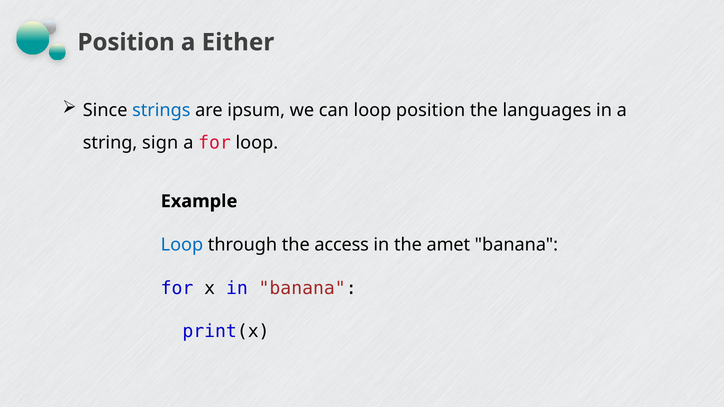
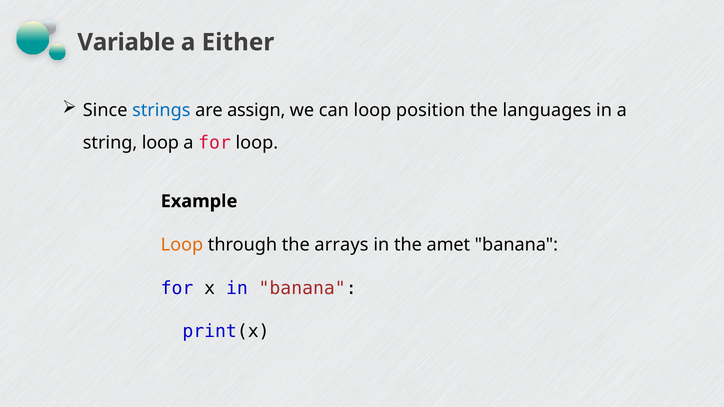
Position: Position -> Variable (126, 42)
ipsum: ipsum -> assign (256, 110)
string sign: sign -> loop (160, 143)
Loop colour: blue -> orange (182, 245)
access: access -> arrays (341, 245)
